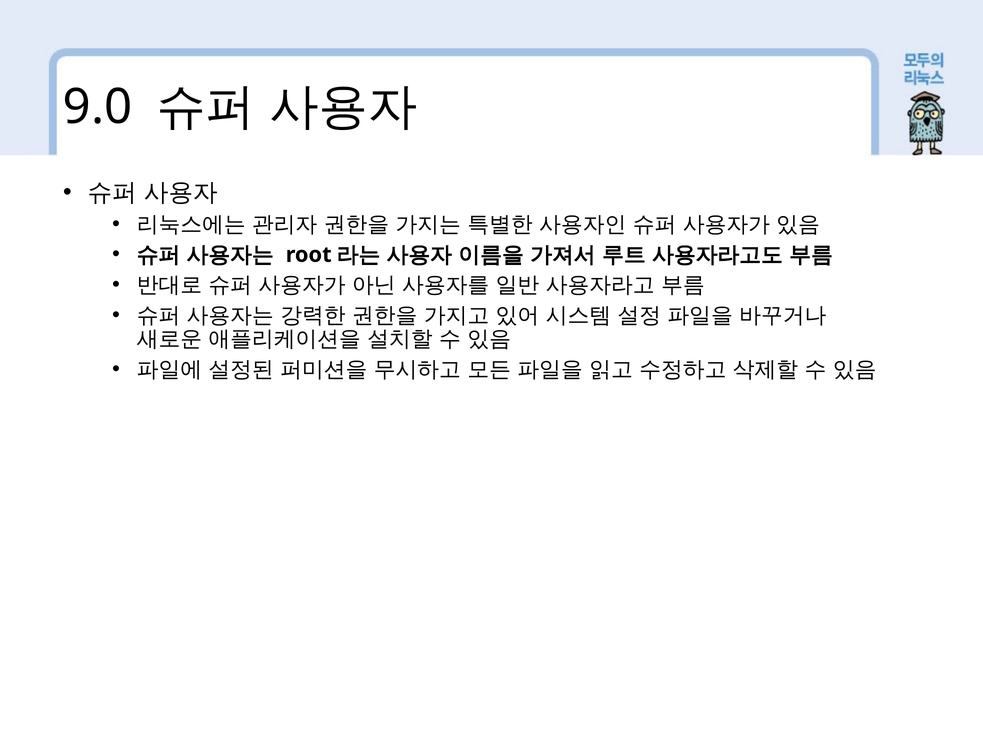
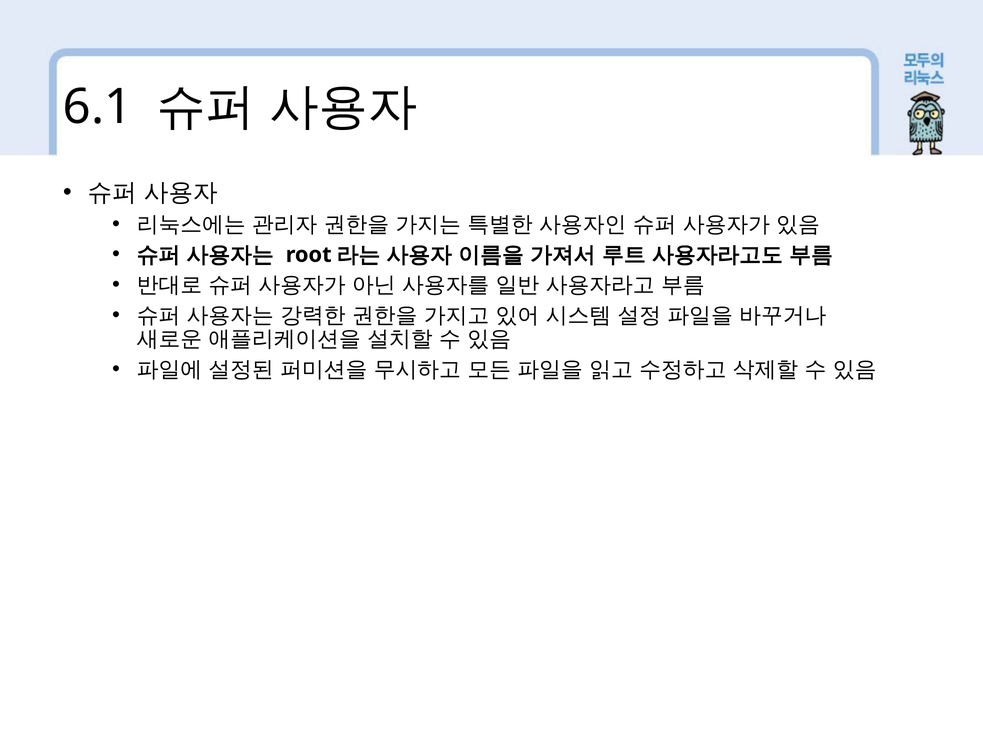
9.0: 9.0 -> 6.1 (98, 107)
